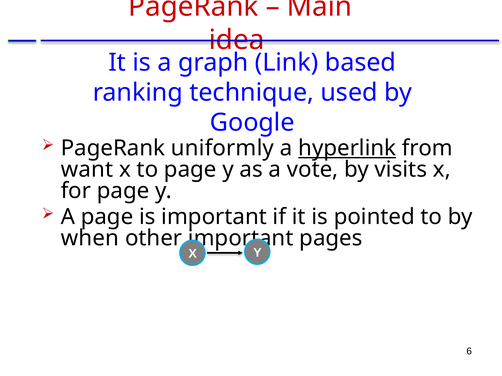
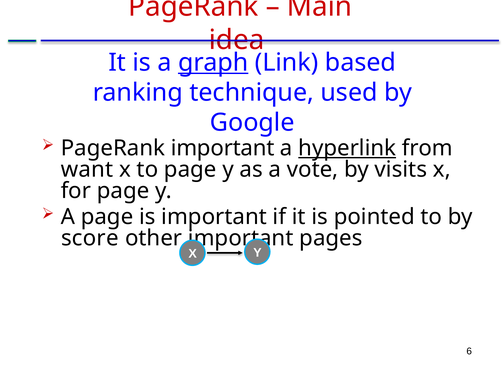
graph underline: none -> present (213, 63)
PageRank uniformly: uniformly -> important (223, 148)
when: when -> score (90, 238)
